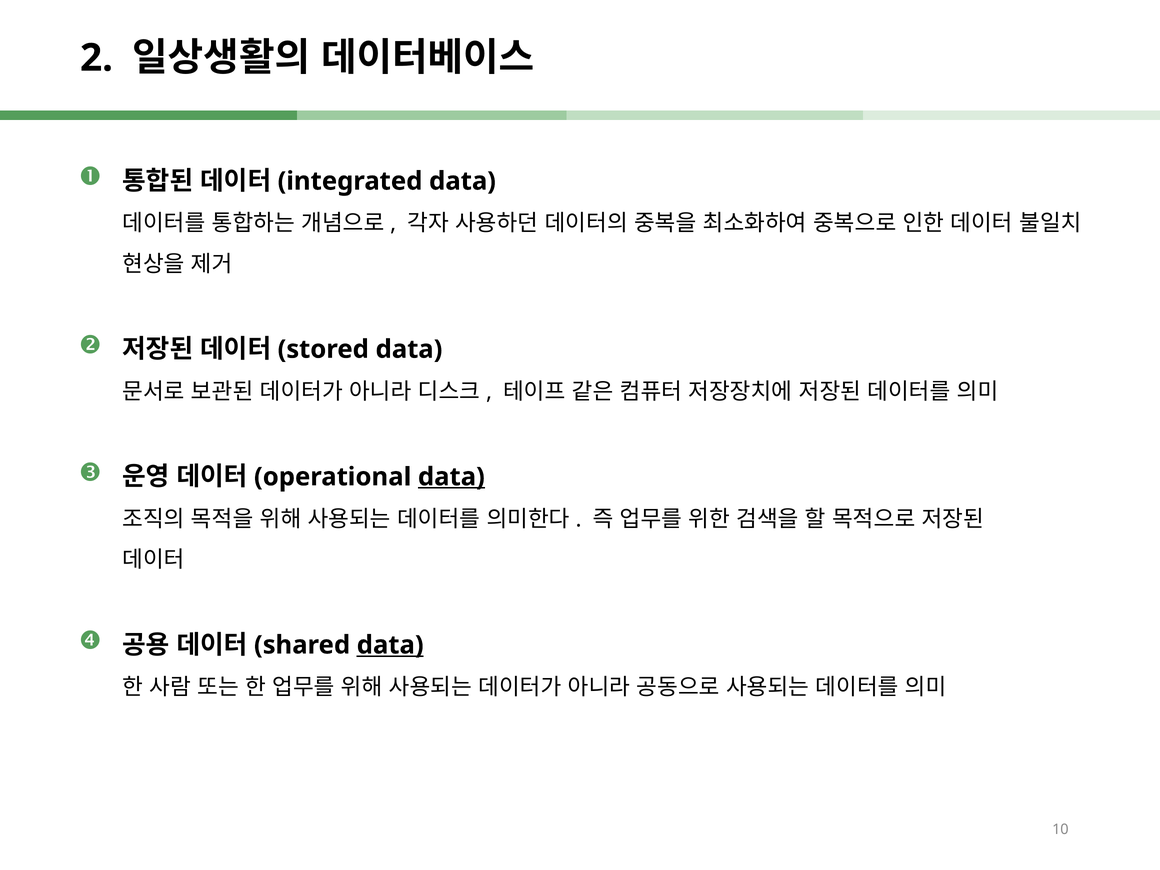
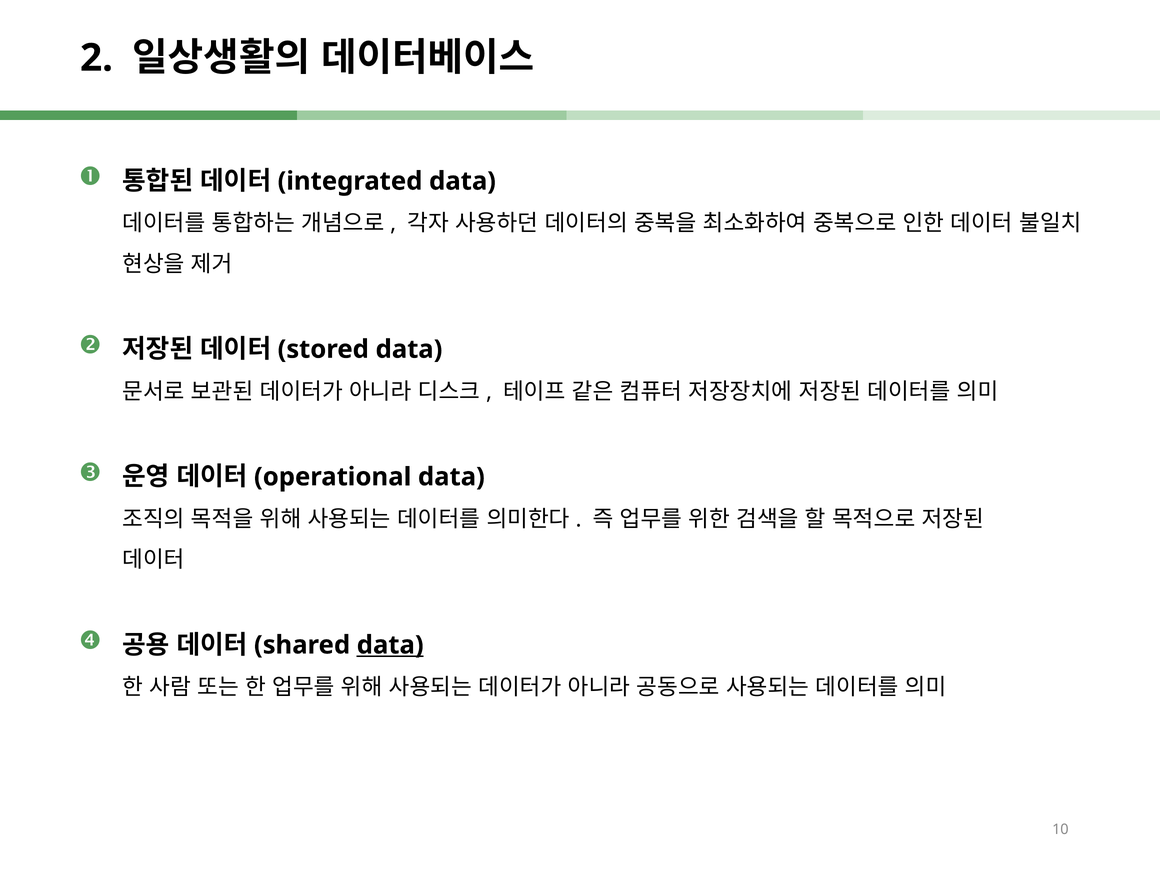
data underline: present -> none (451, 477)
